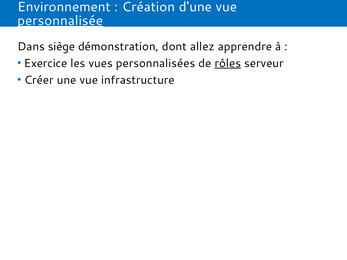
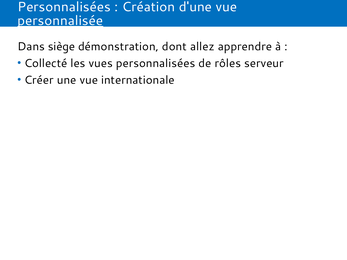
Environnement: Environnement -> Personnalisées (64, 7)
Exercice: Exercice -> Collecté (46, 63)
rôles underline: present -> none (228, 63)
infrastructure: infrastructure -> internationale (138, 80)
